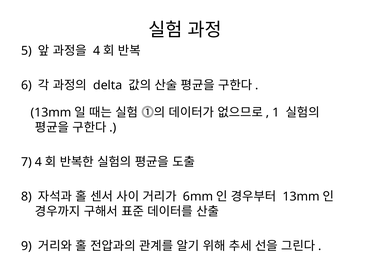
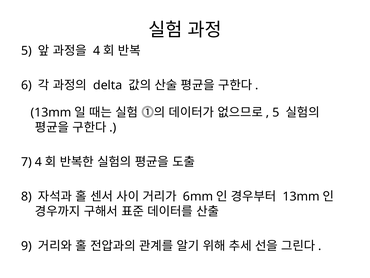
1: 1 -> 5 (276, 112)
